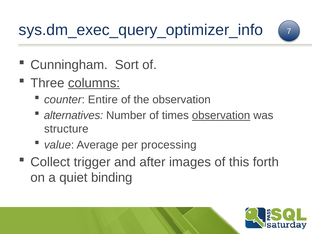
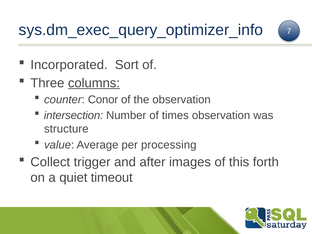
Cunningham: Cunningham -> Incorporated (69, 65)
Entire: Entire -> Conor (103, 100)
alternatives: alternatives -> intersection (74, 116)
observation underline: present -> none (221, 116)
binding: binding -> timeout (112, 178)
